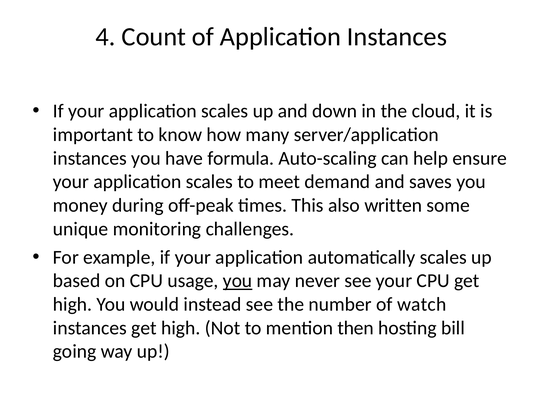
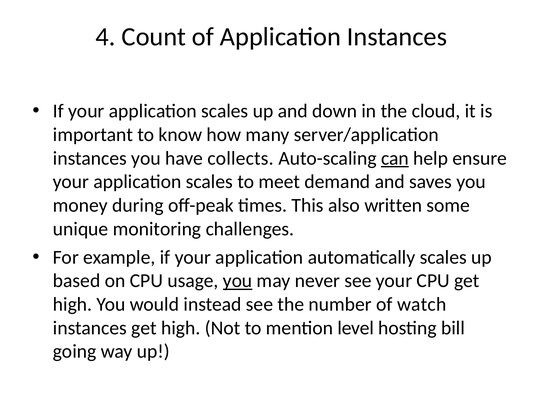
formula: formula -> collects (241, 158)
can underline: none -> present (395, 158)
then: then -> level (356, 327)
